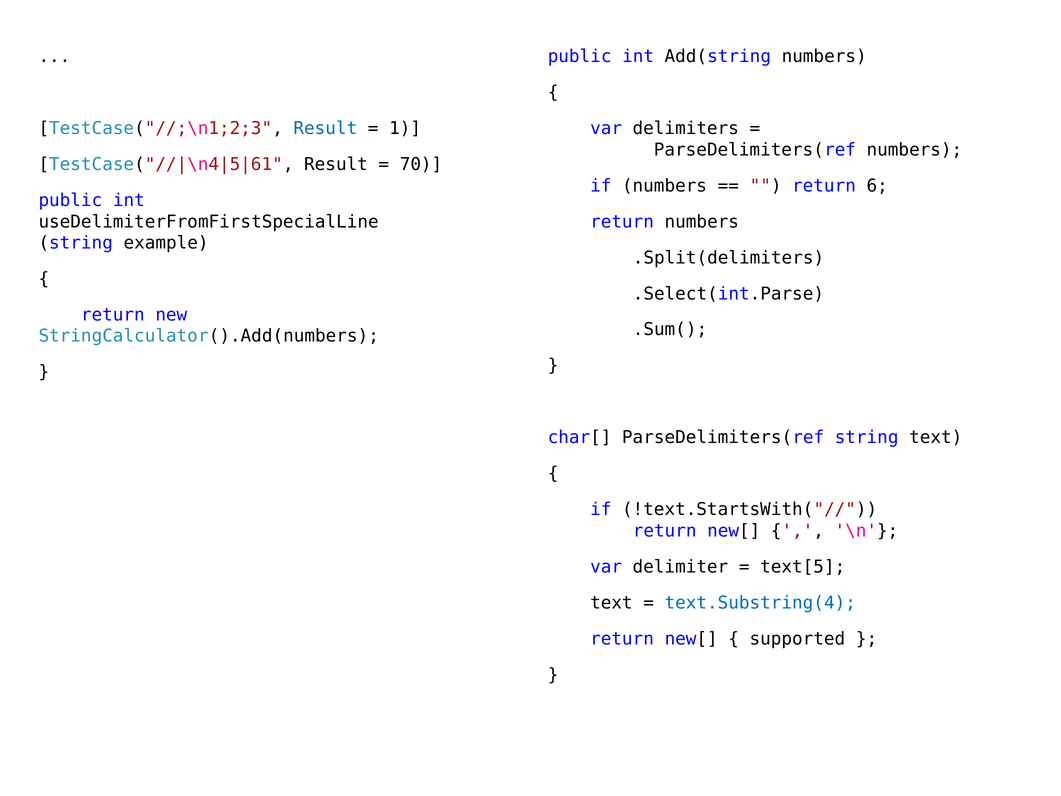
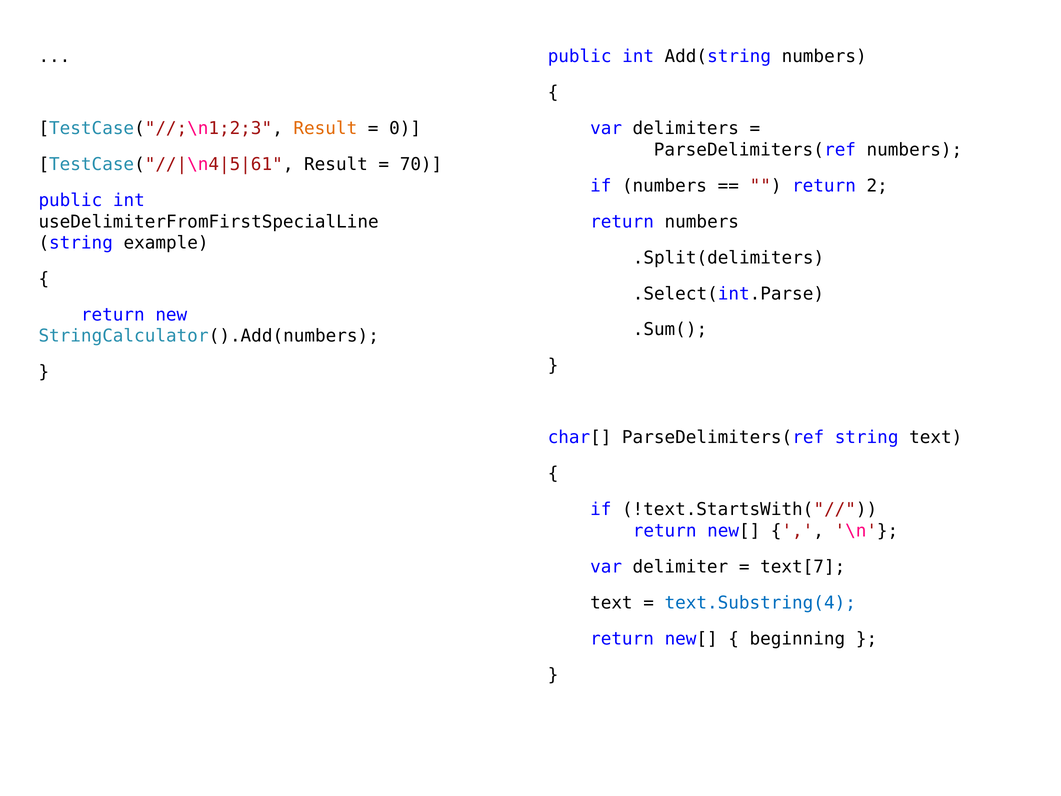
Result colour: blue -> orange (325, 129)
1: 1 -> 0 (405, 129)
6: 6 -> 2 (877, 186)
text[5: text[5 -> text[7 (803, 567)
supported: supported -> beginning (797, 638)
